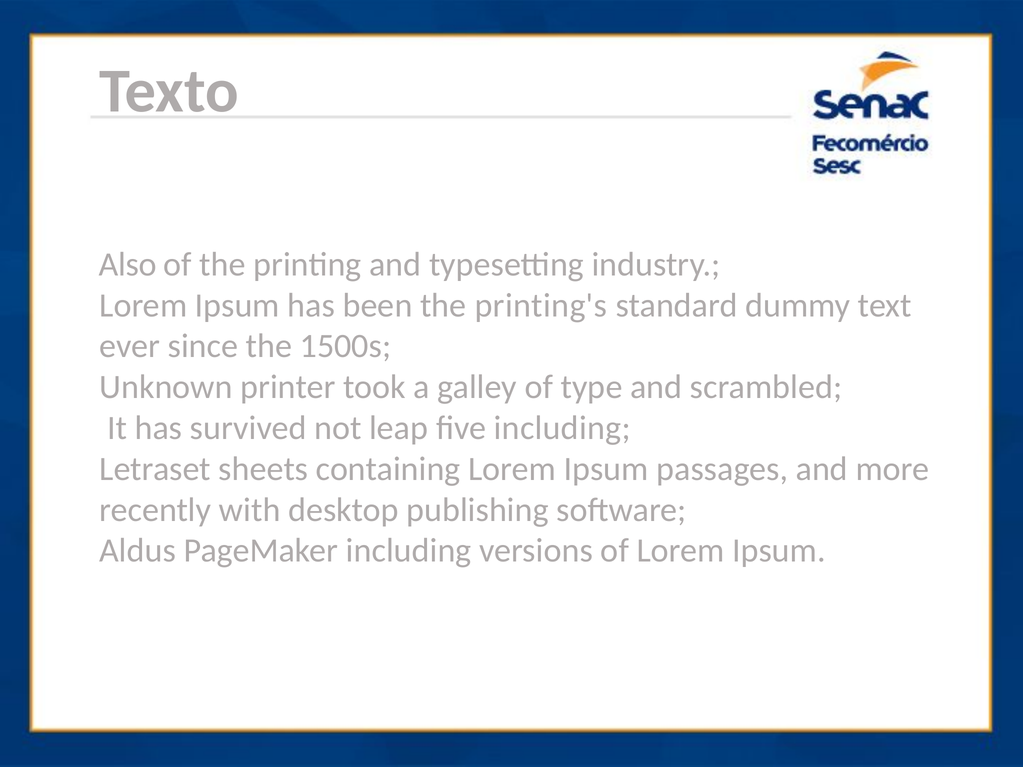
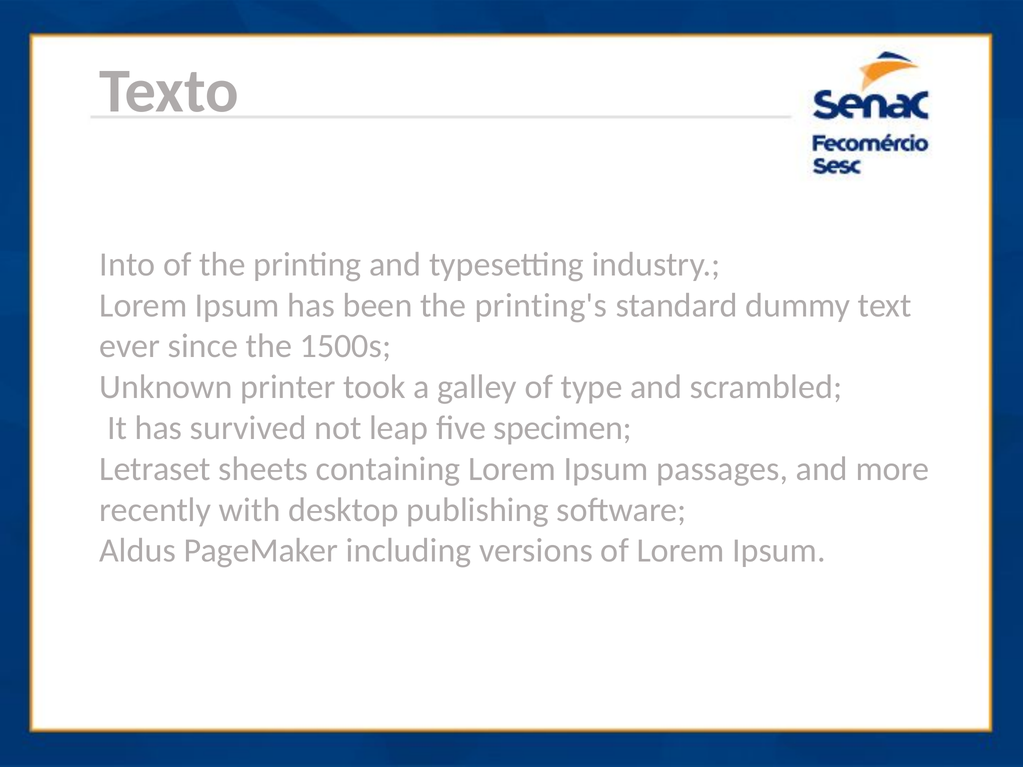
Also: Also -> Into (127, 264)
five including: including -> specimen (563, 428)
